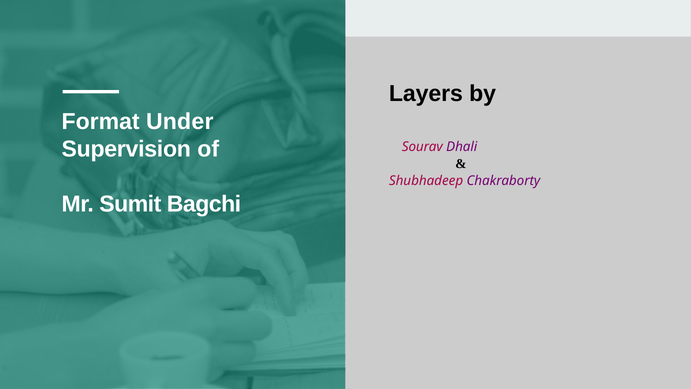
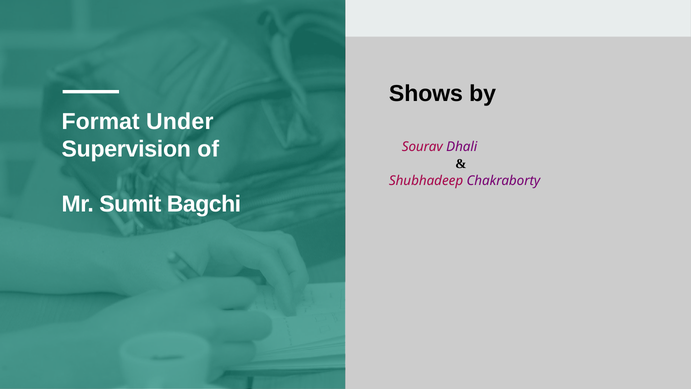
Layers: Layers -> Shows (426, 94)
